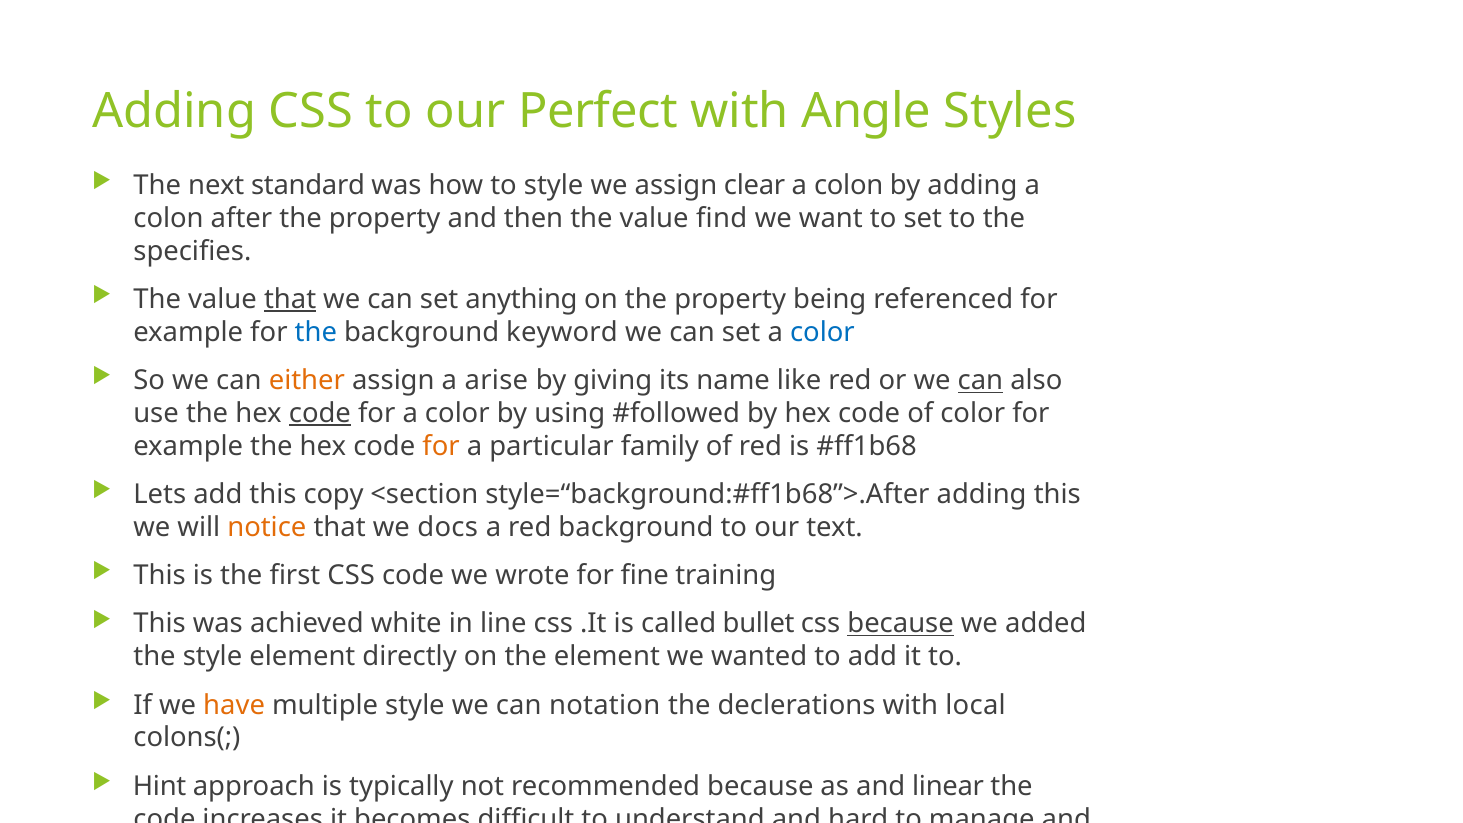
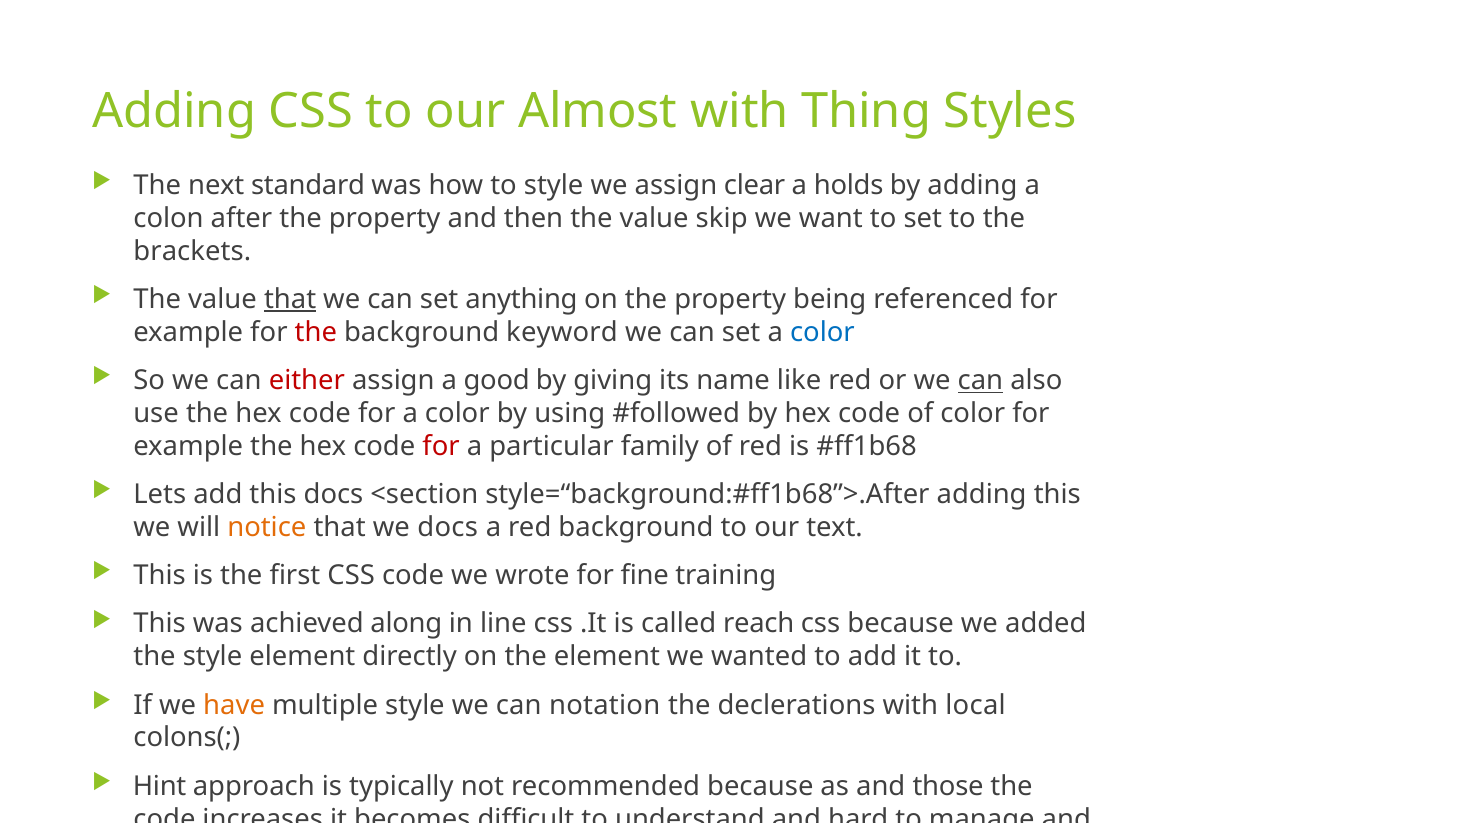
Perfect: Perfect -> Almost (598, 111)
Angle: Angle -> Thing (866, 111)
colon: colon -> holds (849, 185)
find: find -> skip (722, 218)
specifies: specifies -> brackets (192, 251)
the colour: blue -> red (316, 332)
either colour: orange -> red (307, 381)
arise: arise -> good (497, 381)
code underline: present -> none (320, 413)
for colour: orange -> red (441, 446)
this copy: copy -> docs (334, 495)
white: white -> along (406, 624)
bullet: bullet -> reach (759, 624)
because underline: present -> none (901, 624)
linear: linear -> those (948, 786)
